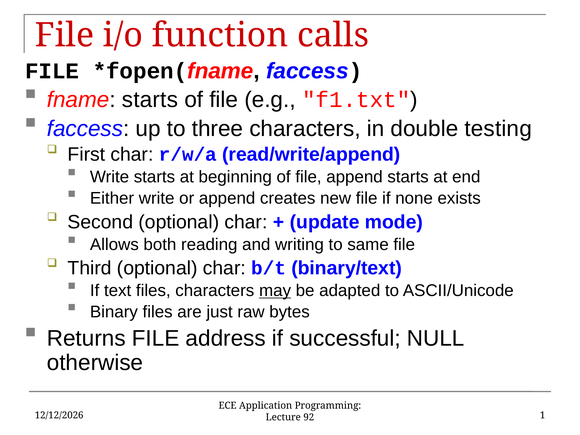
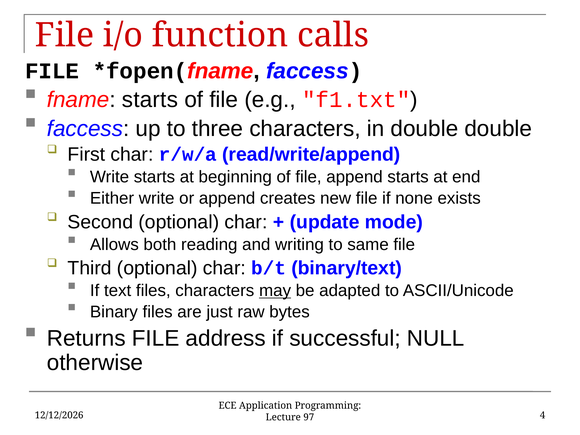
double testing: testing -> double (498, 129)
1: 1 -> 4 (543, 415)
92: 92 -> 97 (309, 417)
